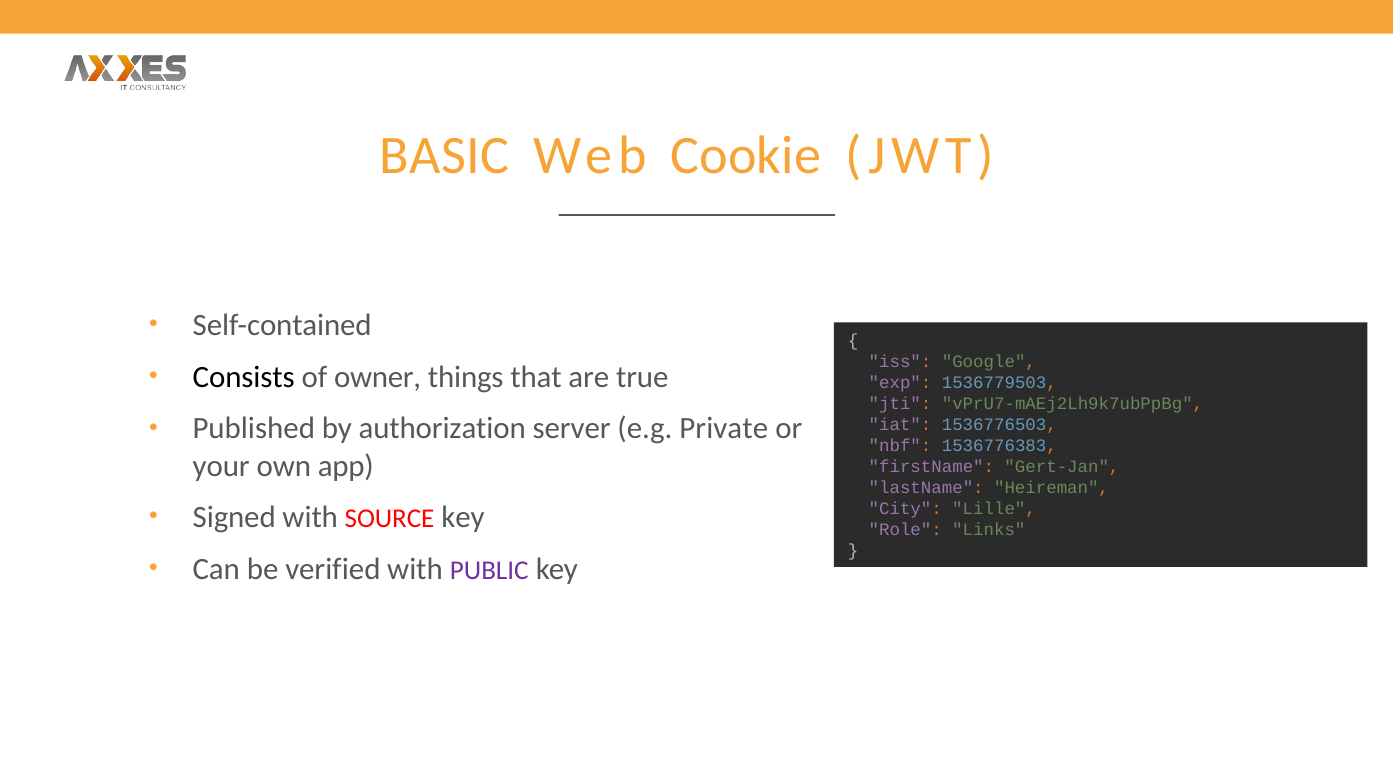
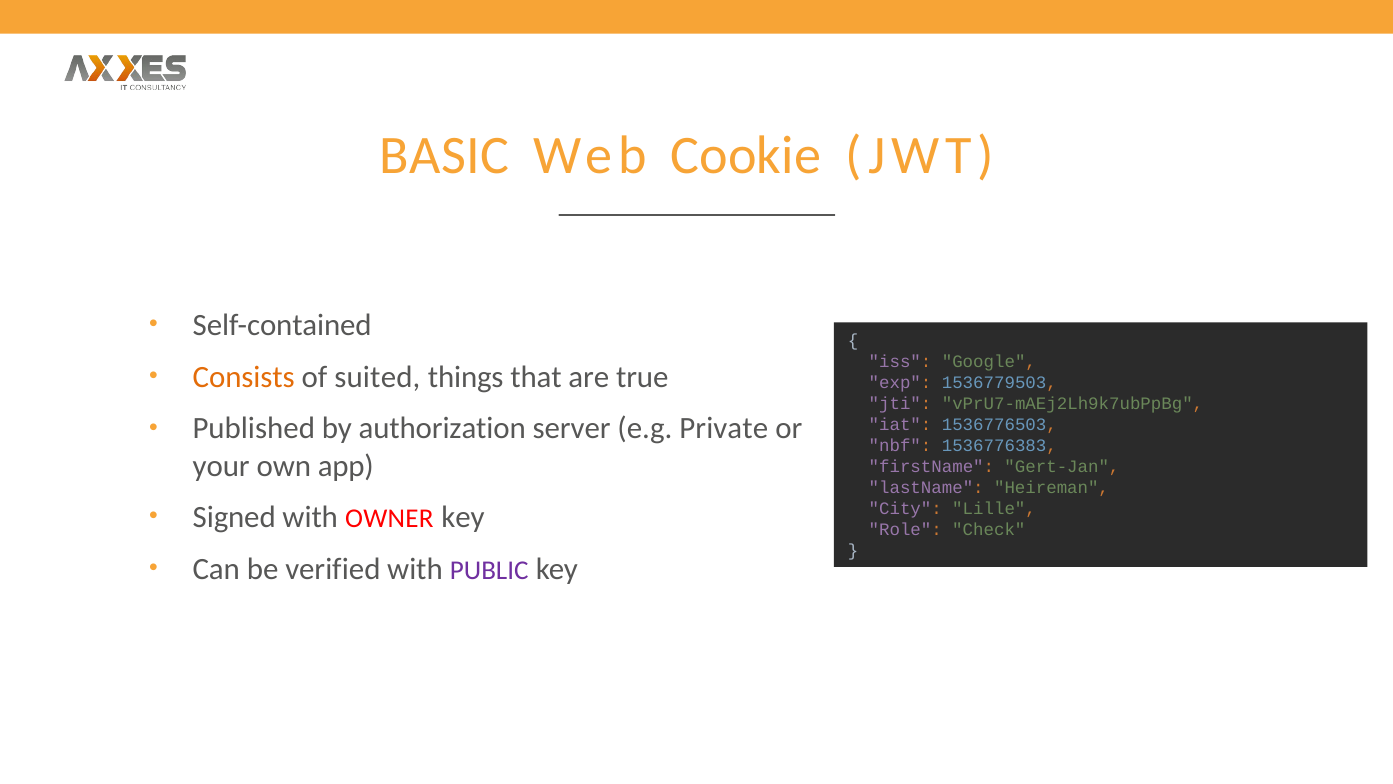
Consists colour: black -> orange (244, 377)
owner: owner -> suited (377, 377)
SOURCE: SOURCE -> OWNER (389, 519)
Links: Links -> Check (989, 529)
